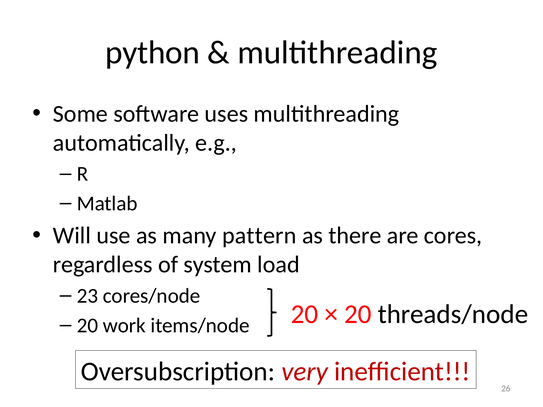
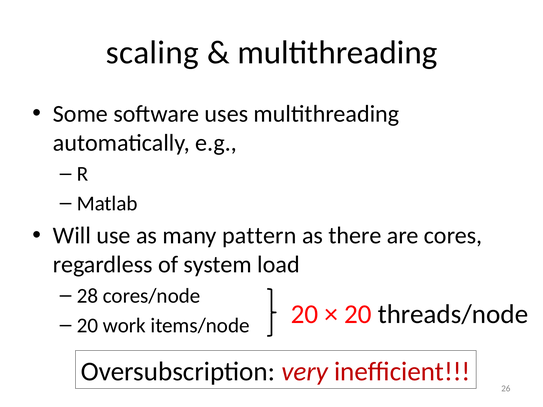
python: python -> scaling (152, 53)
23: 23 -> 28 (87, 296)
